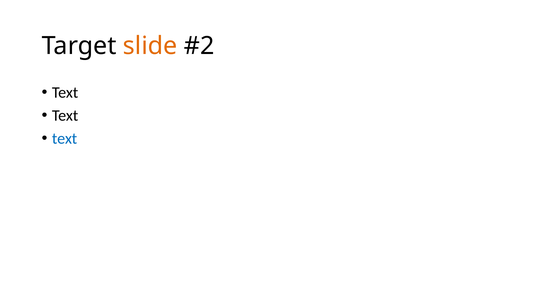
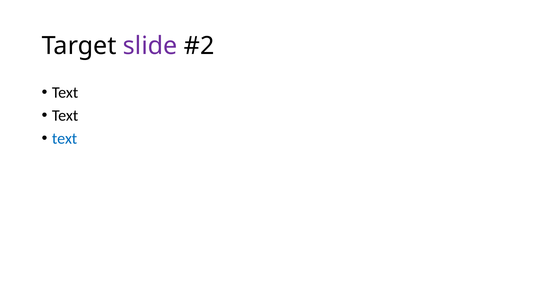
slide colour: orange -> purple (150, 46)
